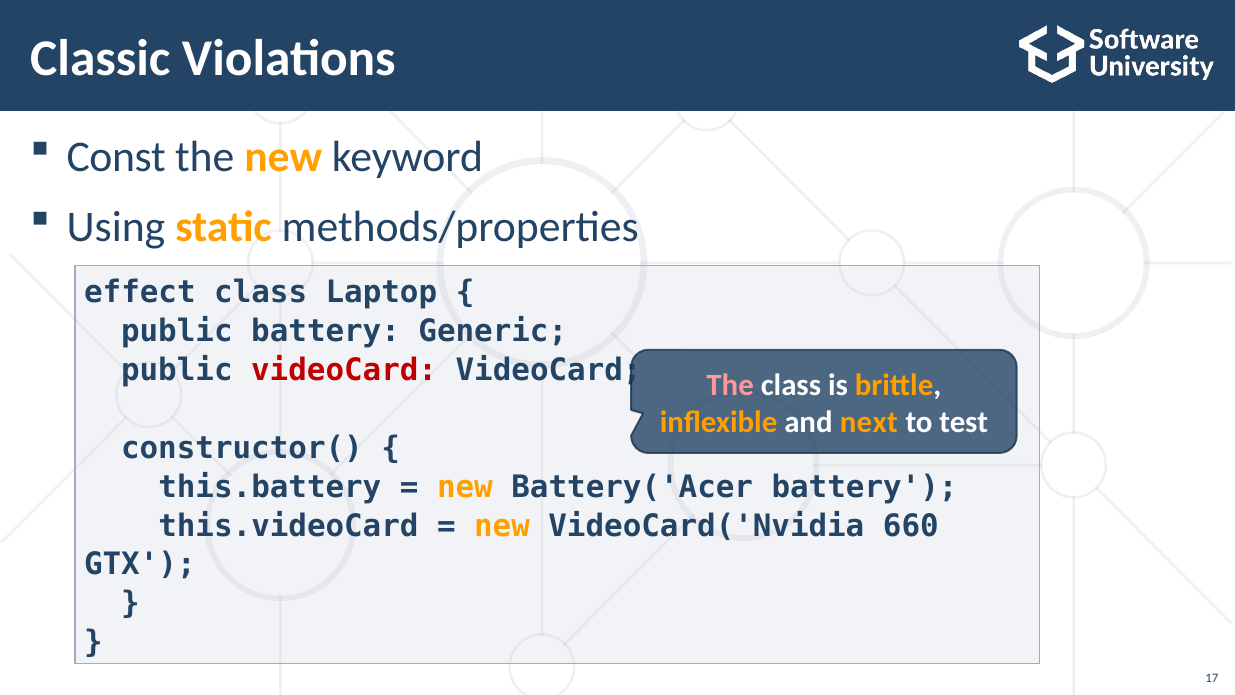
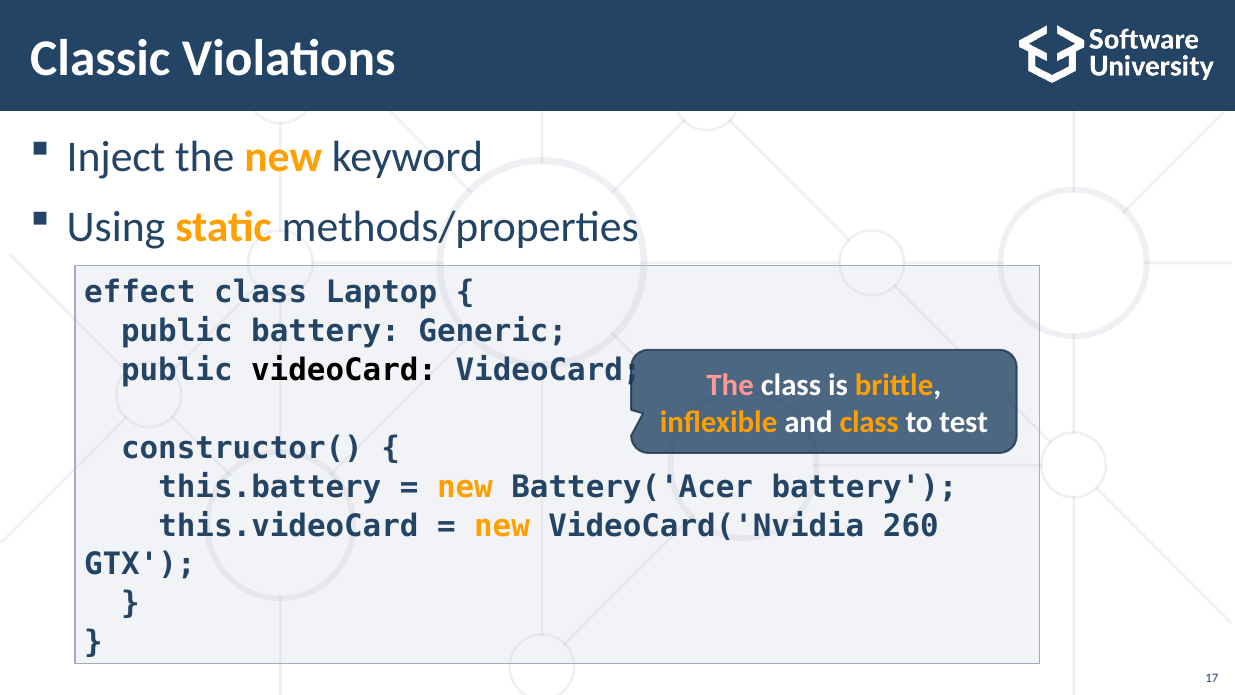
Const: Const -> Inject (116, 157)
videoCard colour: red -> black (344, 370)
and next: next -> class (869, 422)
660: 660 -> 260 (911, 526)
